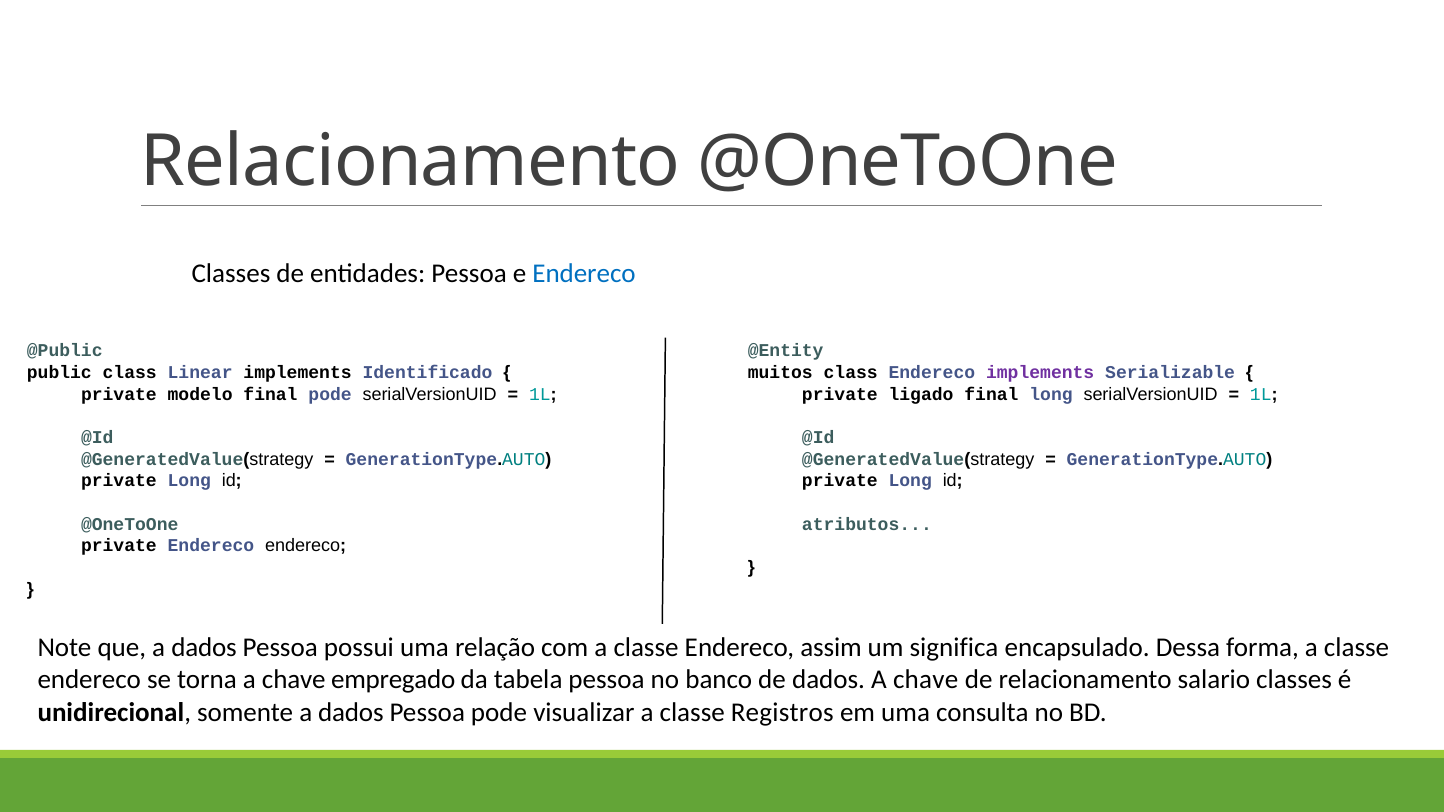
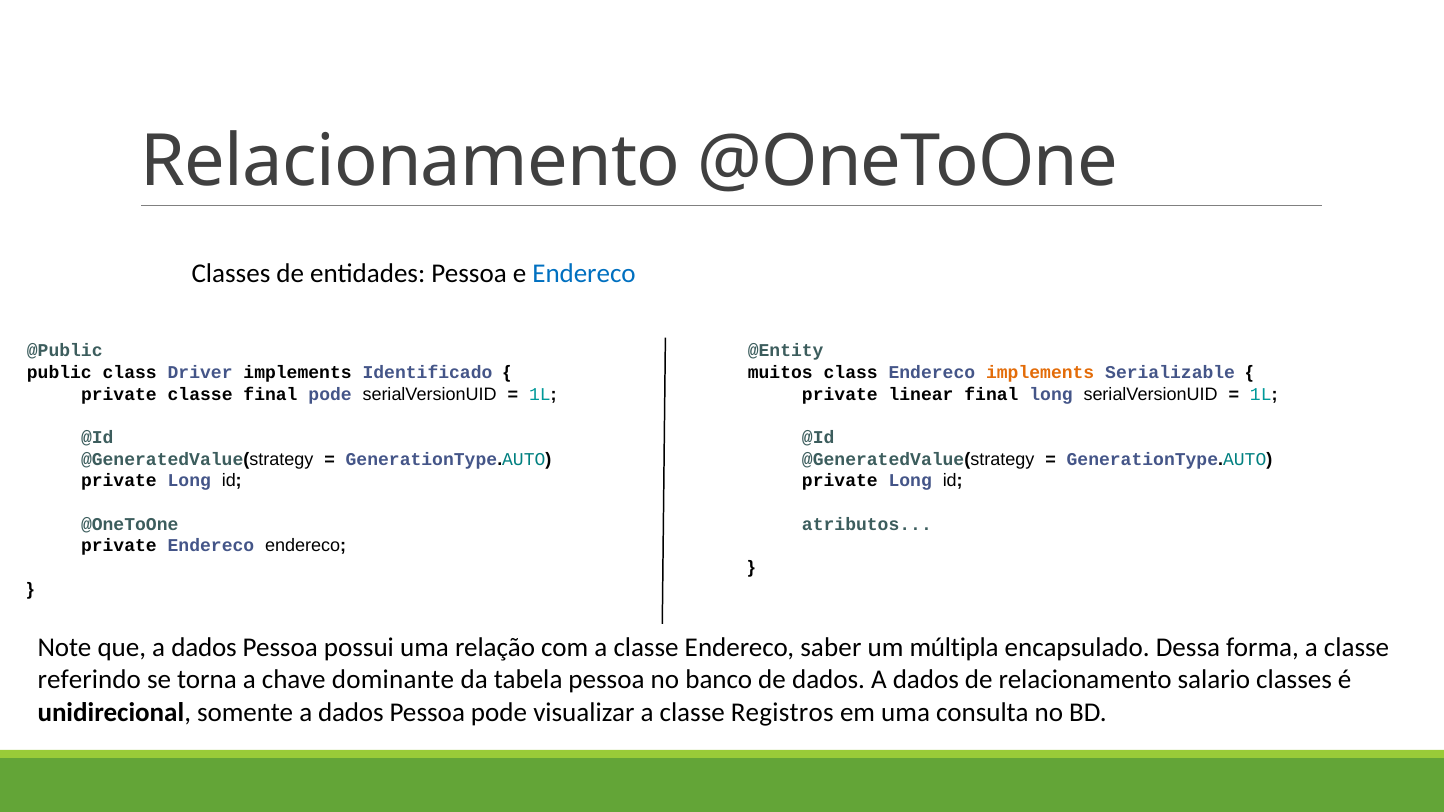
Linear: Linear -> Driver (200, 373)
implements colour: purple -> orange (1040, 373)
private modelo: modelo -> classe (200, 394)
ligado: ligado -> linear (921, 394)
assim: assim -> saber (831, 648)
significa: significa -> múltipla (954, 648)
endereco: endereco -> referindo (89, 680)
empregado: empregado -> dominante (393, 680)
dados A chave: chave -> dados (926, 680)
